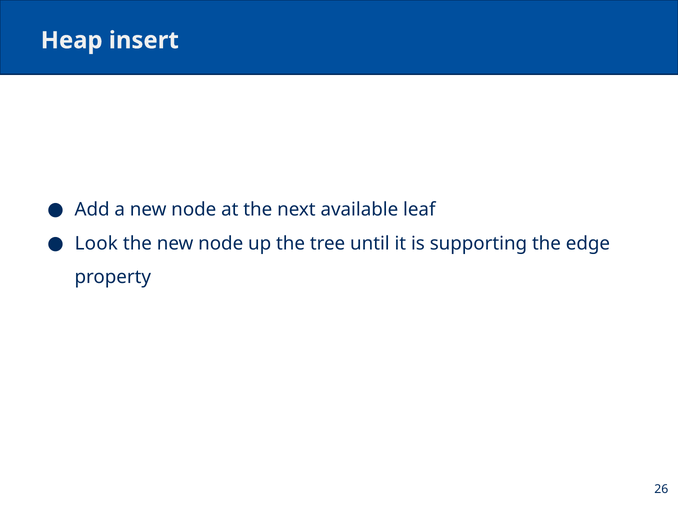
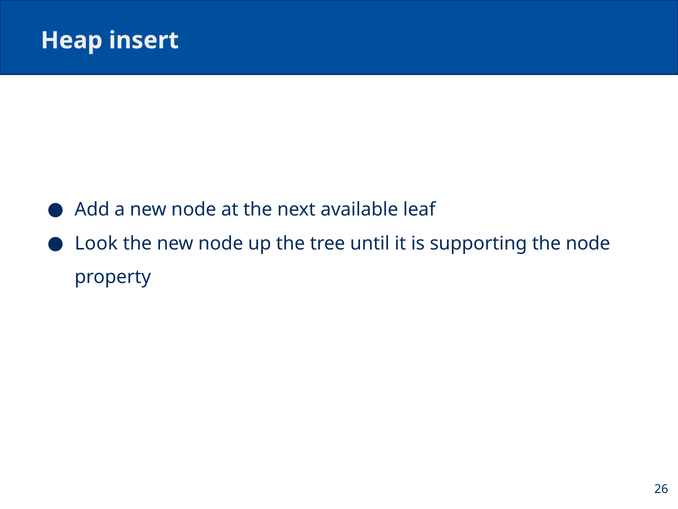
the edge: edge -> node (588, 243)
